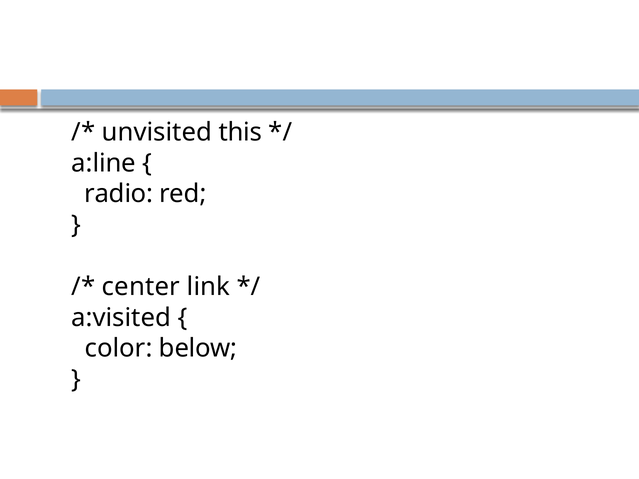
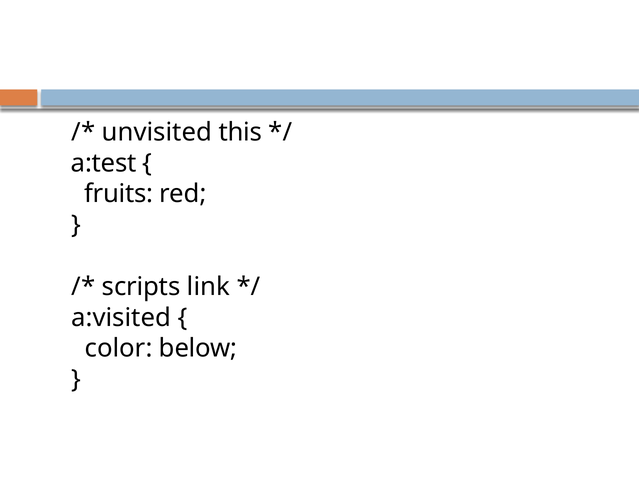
a:line: a:line -> a:test (104, 163)
radio: radio -> fruits (119, 194)
center: center -> scripts (141, 287)
